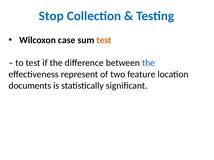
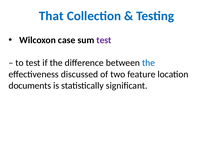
Stop: Stop -> That (51, 16)
test colour: orange -> purple (104, 40)
represent: represent -> discussed (79, 74)
